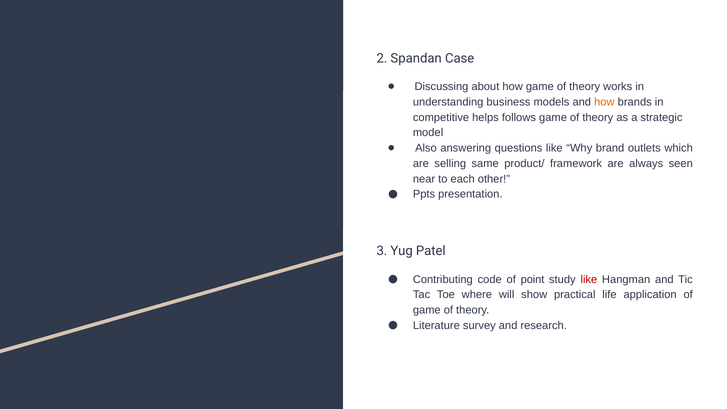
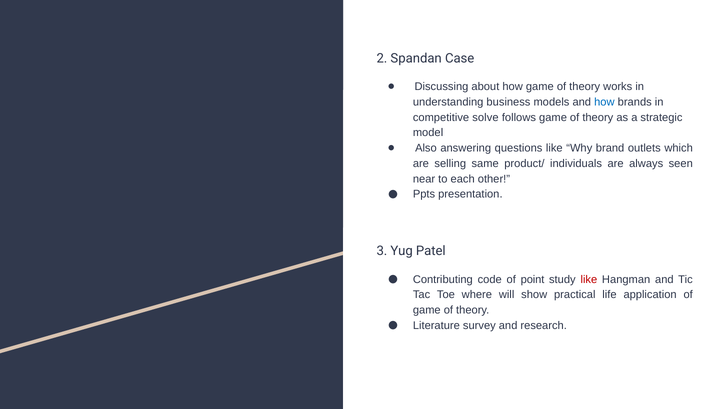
how colour: orange -> blue (604, 102)
helps: helps -> solve (485, 117)
framework: framework -> individuals (576, 164)
